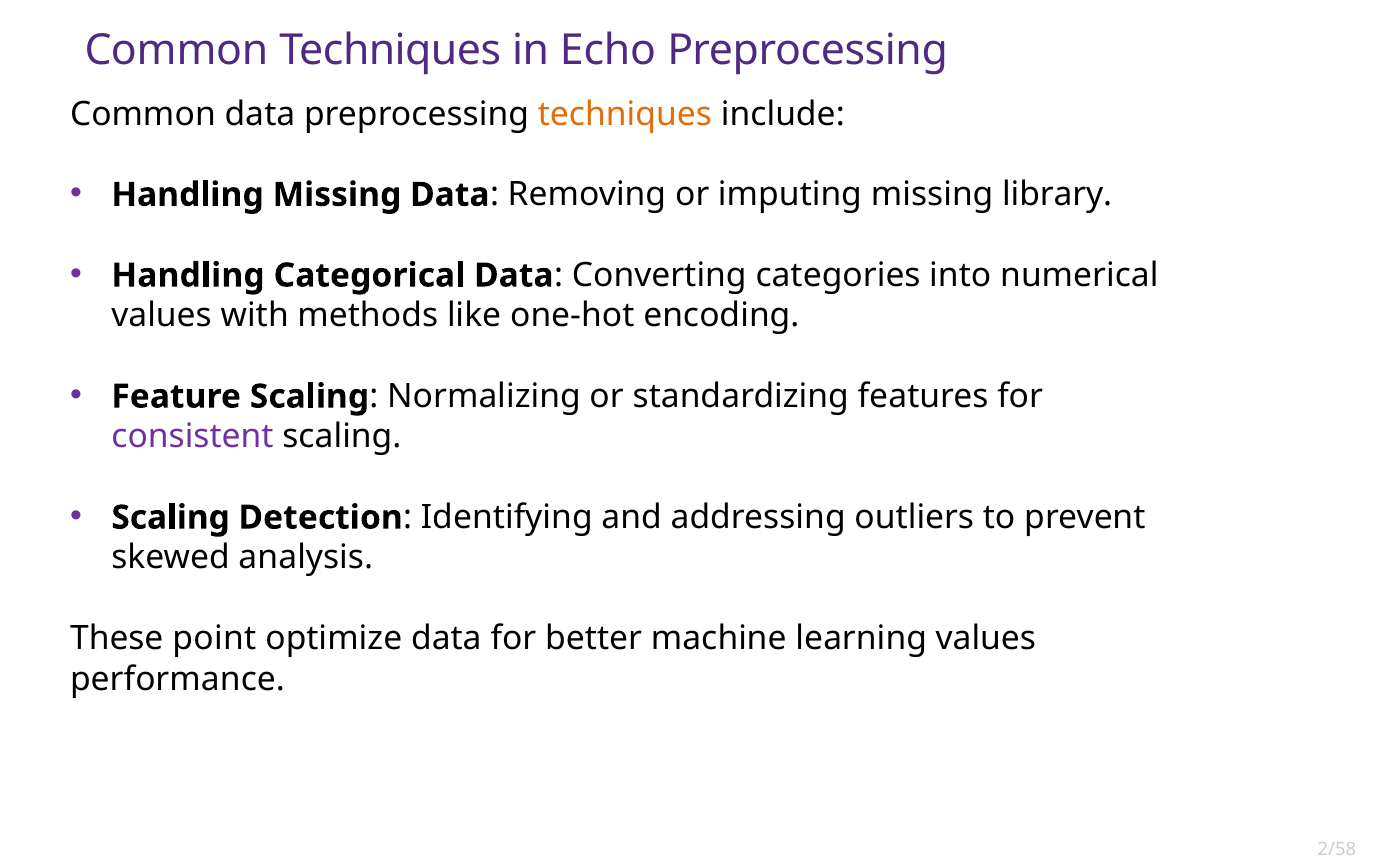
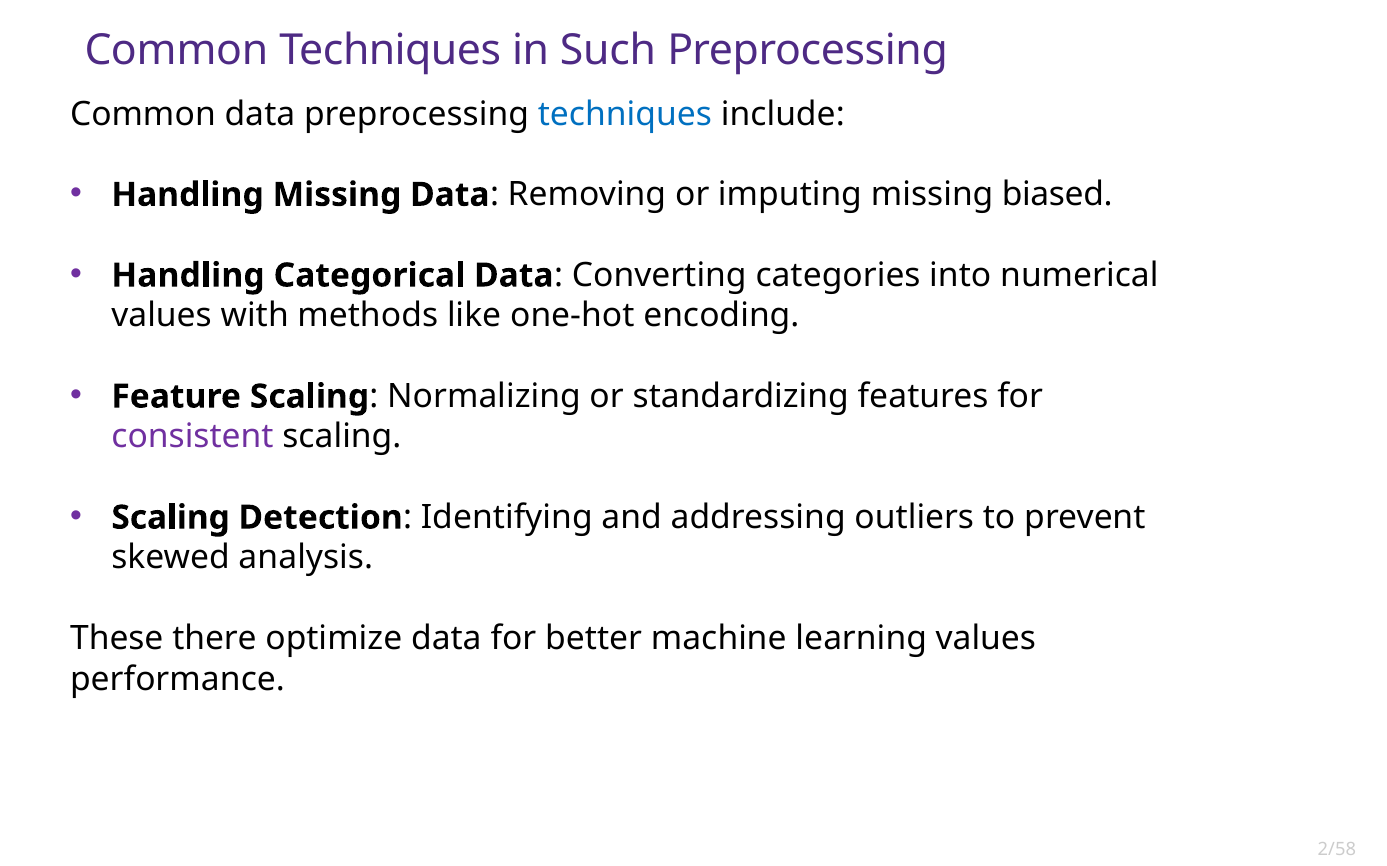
Echo: Echo -> Such (608, 51)
techniques colour: orange -> blue (625, 114)
library: library -> biased (1057, 195)
point: point -> there (214, 639)
